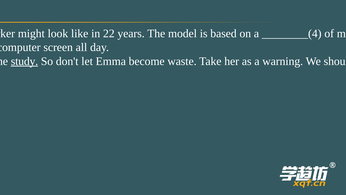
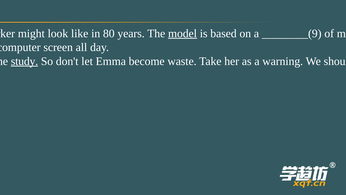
22: 22 -> 80 (109, 33)
model underline: none -> present (183, 33)
a ________(4: ________(4 -> ________(9 (292, 33)
